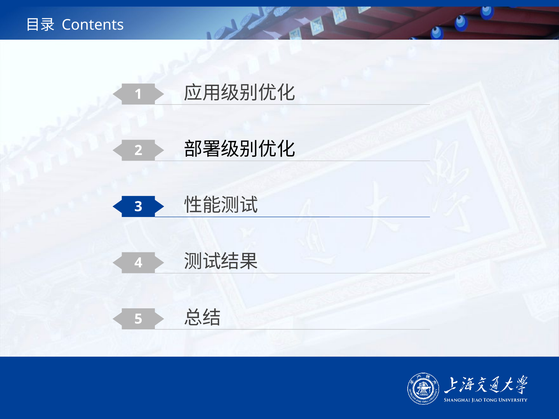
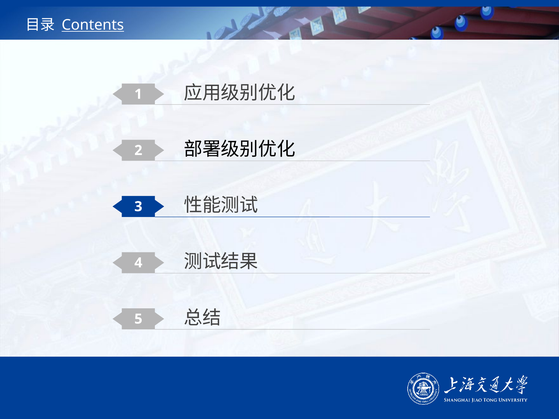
Contents underline: none -> present (93, 25)
